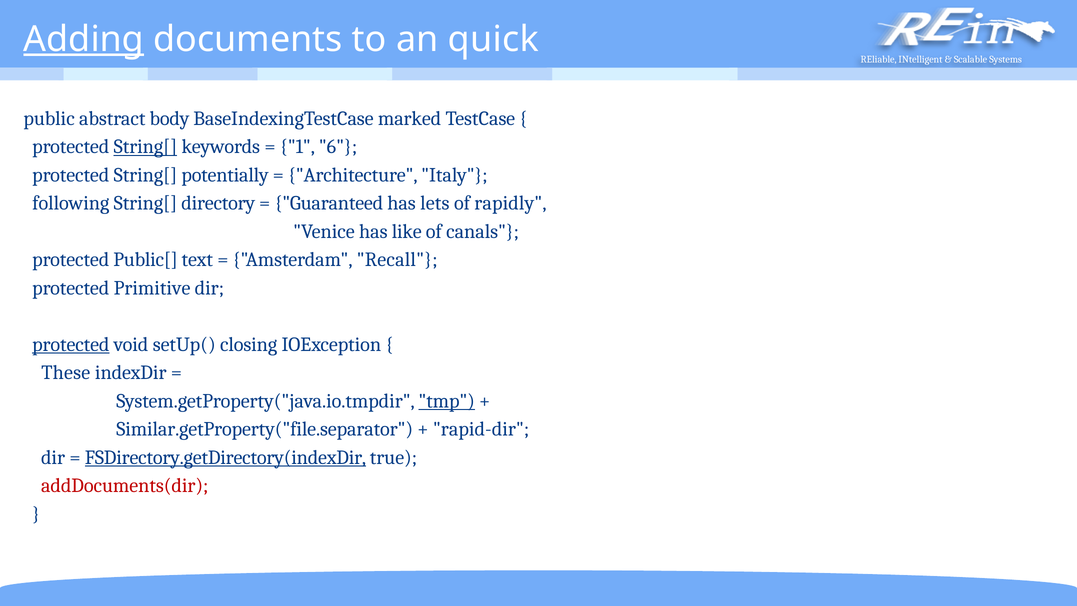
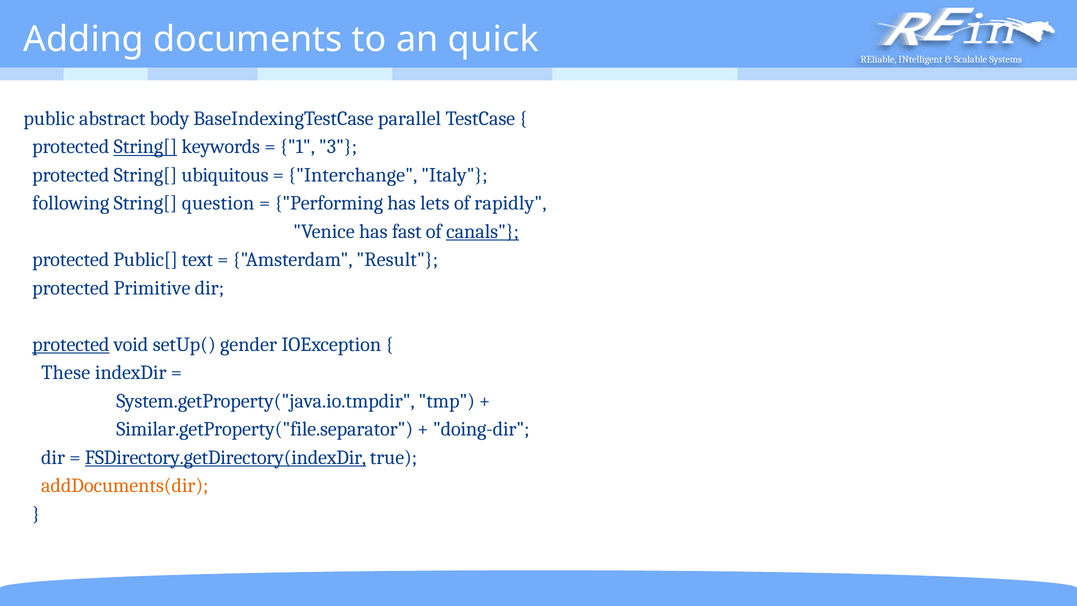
Adding underline: present -> none (84, 39)
marked: marked -> parallel (410, 118)
6: 6 -> 3 (338, 147)
potentially: potentially -> ubiquitous (225, 175)
Architecture: Architecture -> Interchange (353, 175)
directory: directory -> question (218, 203)
Guaranteed: Guaranteed -> Performing (329, 203)
like: like -> fast (407, 231)
canals underline: none -> present (483, 231)
Recall: Recall -> Result (397, 260)
closing: closing -> gender (249, 344)
tmp underline: present -> none (447, 401)
rapid-dir: rapid-dir -> doing-dir (481, 429)
addDocuments(dir colour: red -> orange (125, 486)
